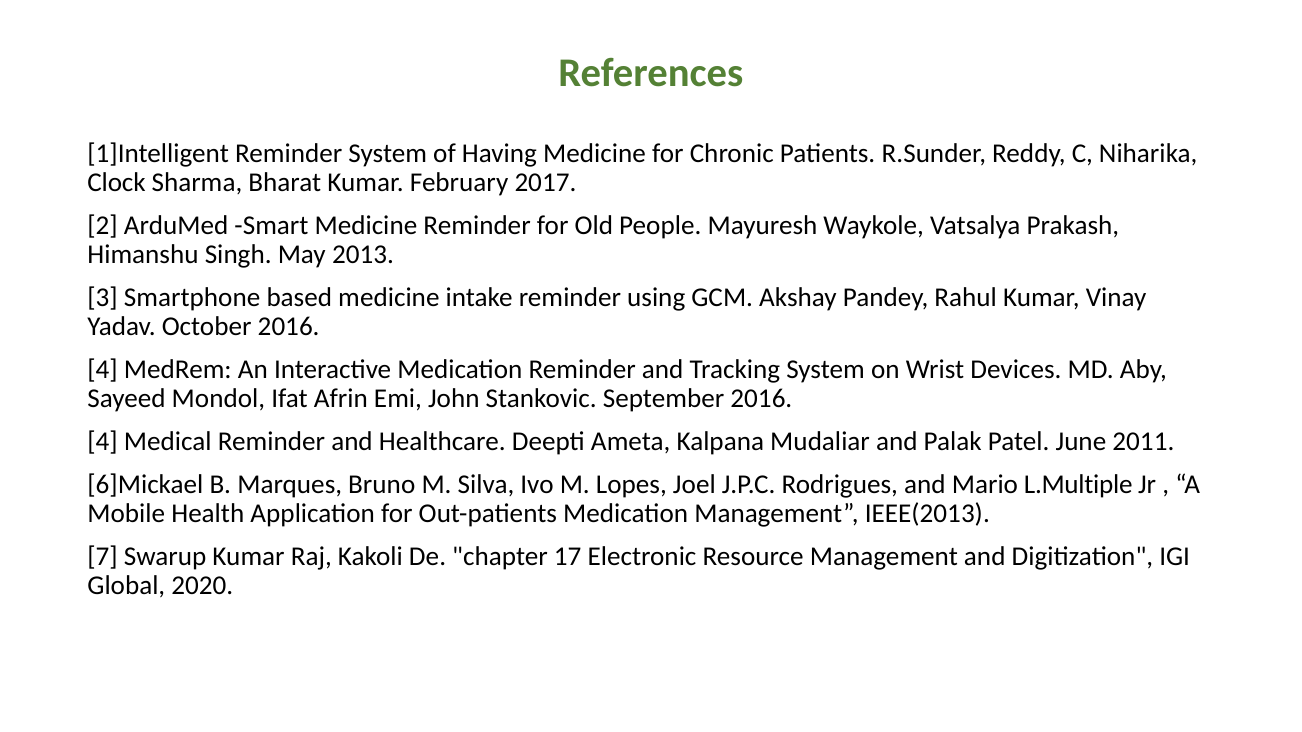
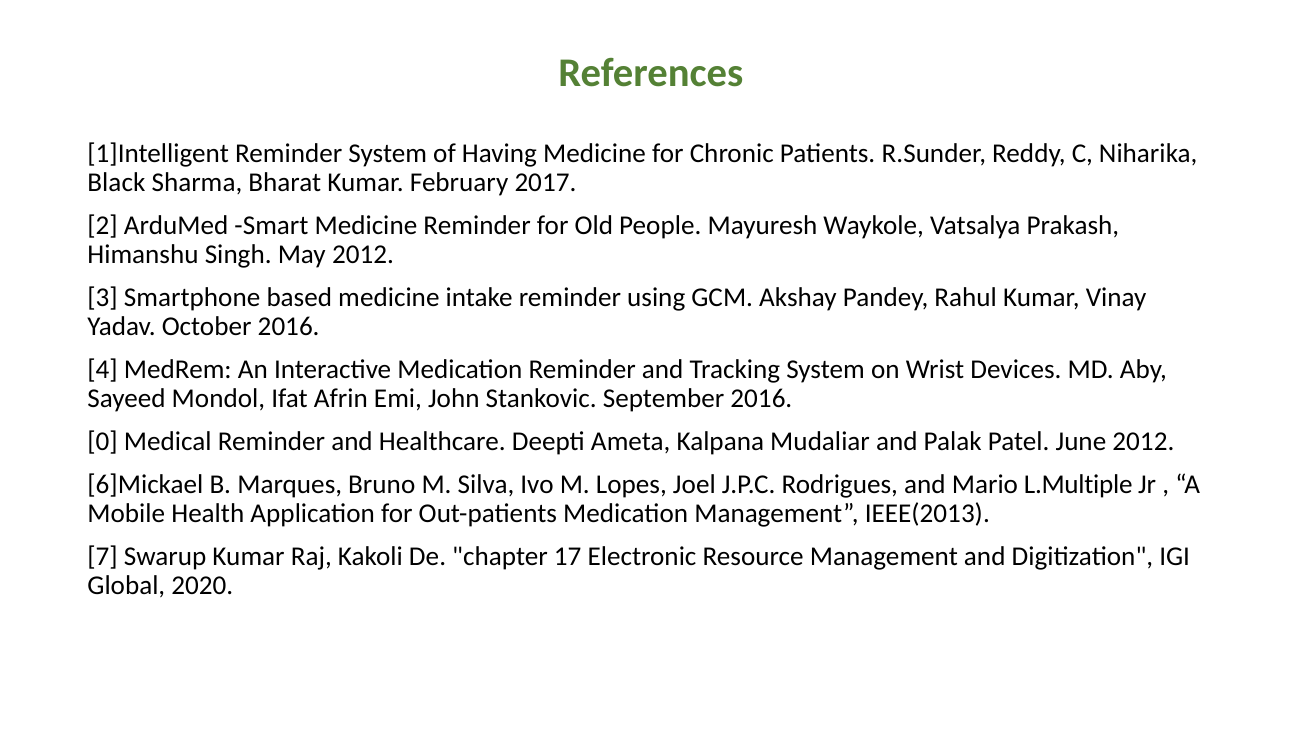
Clock: Clock -> Black (116, 182)
May 2013: 2013 -> 2012 (363, 255)
4: 4 -> 0 (103, 442)
June 2011: 2011 -> 2012 (1143, 442)
